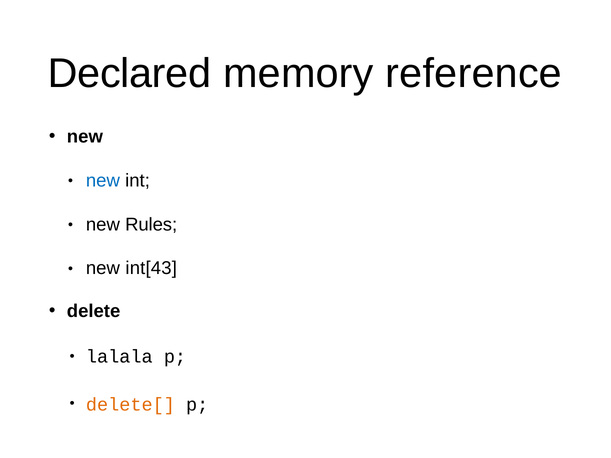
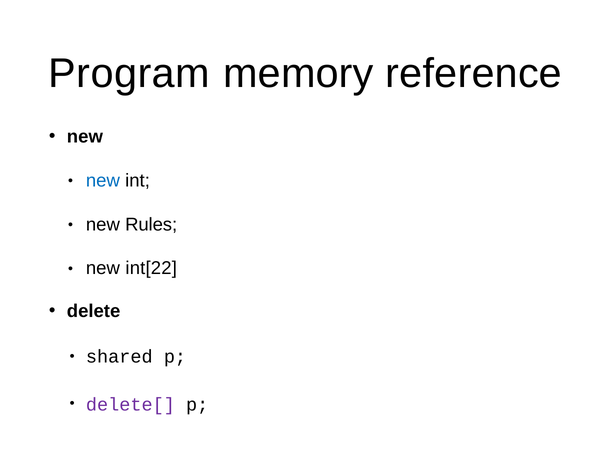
Declared: Declared -> Program (129, 73)
int[43: int[43 -> int[22 (151, 268)
lalala: lalala -> shared (119, 357)
delete[ colour: orange -> purple (130, 405)
